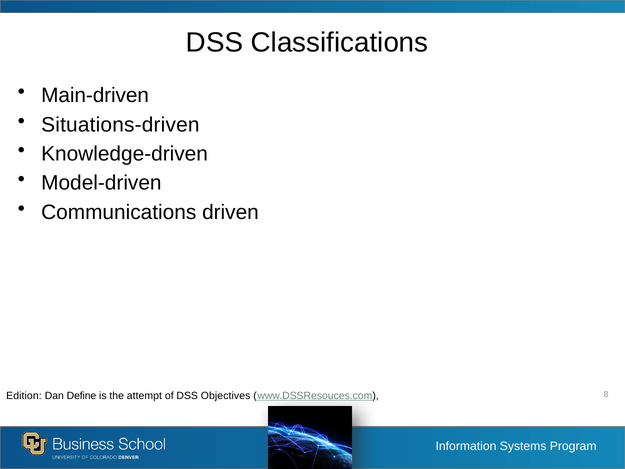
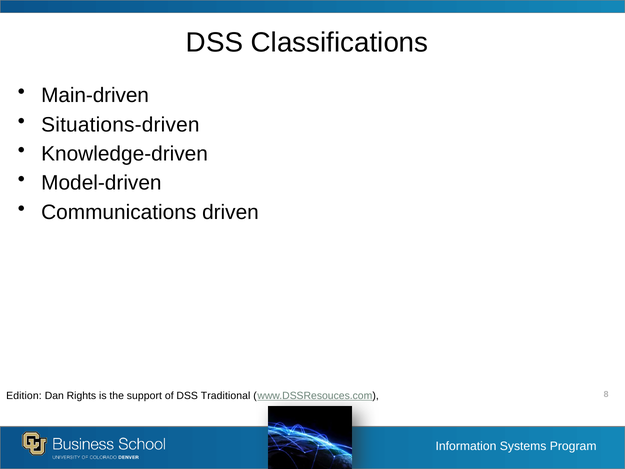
Define: Define -> Rights (81, 395)
attempt: attempt -> support (144, 395)
Objectives: Objectives -> Traditional (226, 395)
